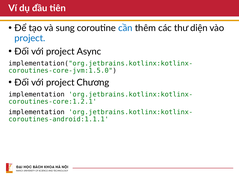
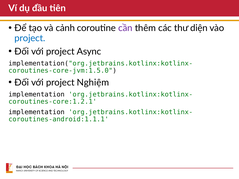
sung: sung -> cảnh (65, 28)
cần colour: blue -> purple (125, 28)
Chương: Chương -> Nghiệm (93, 83)
